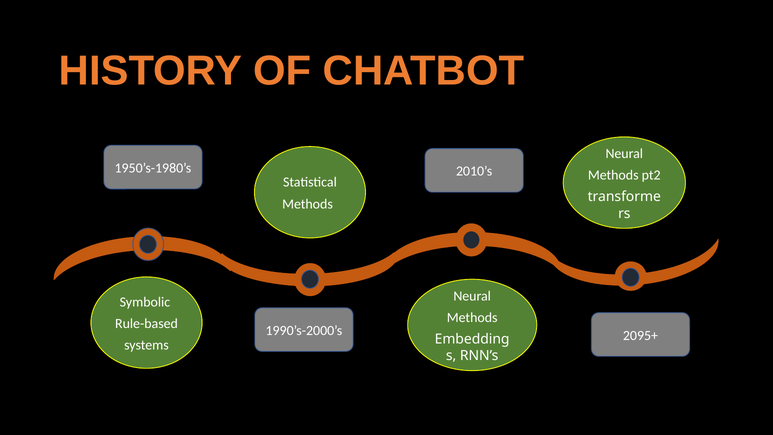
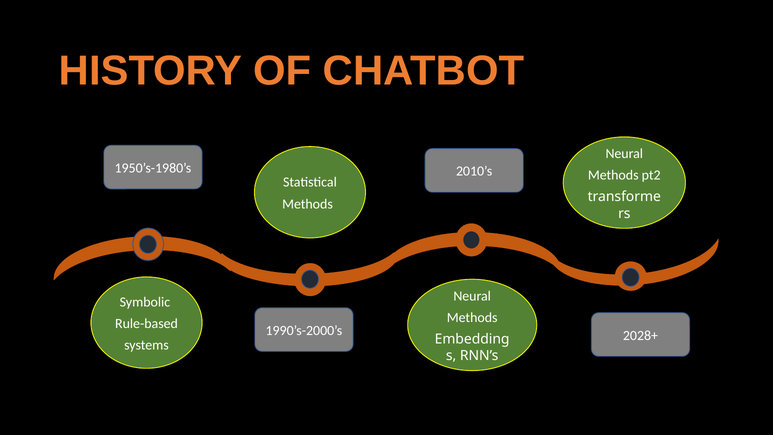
2095+: 2095+ -> 2028+ (640, 335)
